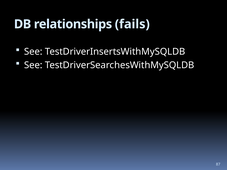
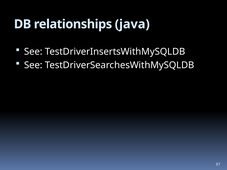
fails: fails -> java (132, 24)
